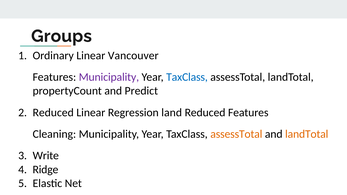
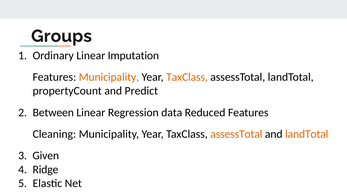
Vancouver: Vancouver -> Imputation (133, 56)
Municipality colour: purple -> orange (109, 77)
TaxClass colour: blue -> orange (187, 77)
Reduced: Reduced -> Between (53, 113)
land: land -> data (172, 113)
Write: Write -> Given (46, 156)
